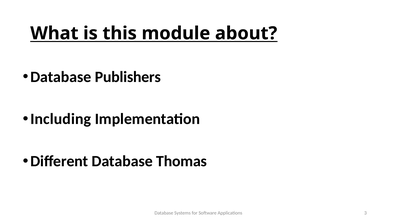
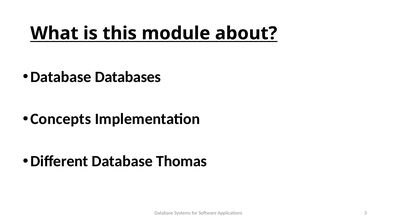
Publishers: Publishers -> Databases (128, 77)
Including: Including -> Concepts (61, 119)
